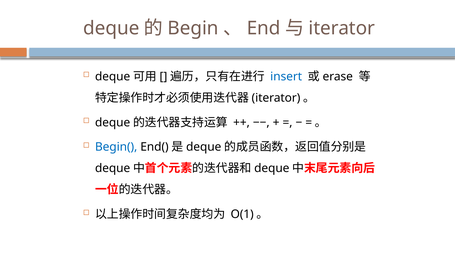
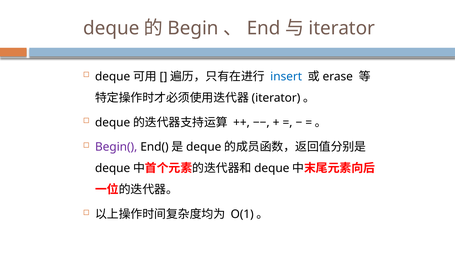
Begin( colour: blue -> purple (116, 147)
